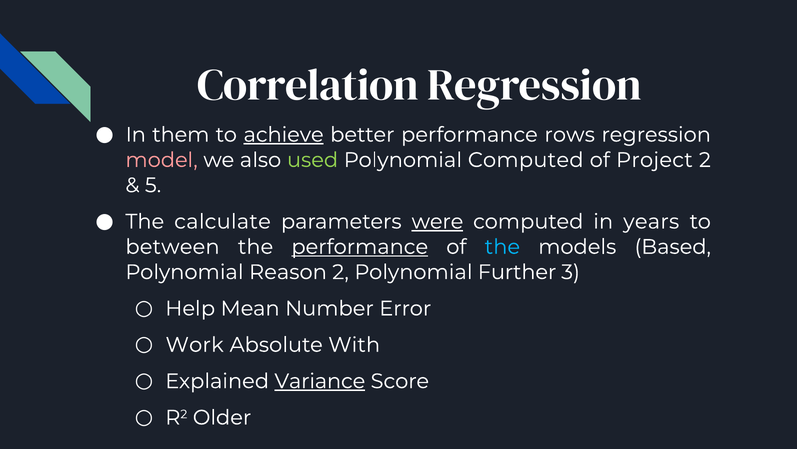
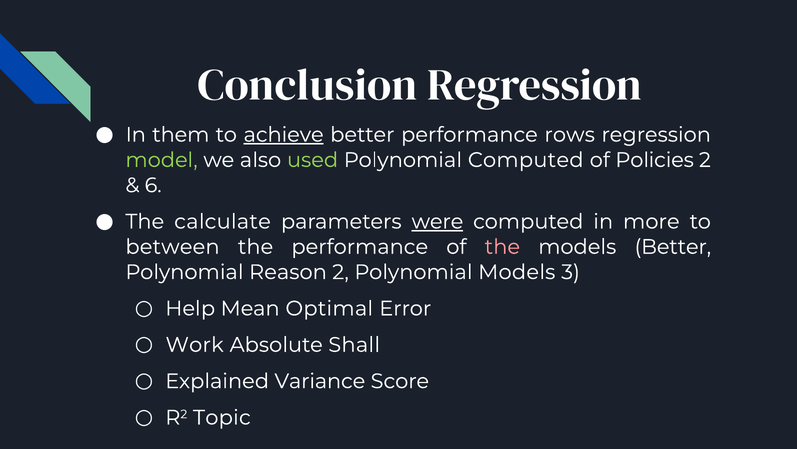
Correlation: Correlation -> Conclusion (308, 85)
model colour: pink -> light green (162, 160)
Project: Project -> Policies (655, 160)
5: 5 -> 6 (153, 185)
years: years -> more (651, 221)
performance underline: present -> none (360, 247)
the colour: light blue -> pink (502, 247)
models Based: Based -> Better (673, 247)
Polynomial Further: Further -> Models (517, 272)
Number: Number -> Optimal (329, 308)
With: With -> Shall (354, 344)
Variance underline: present -> none (320, 381)
Older: Older -> Topic (222, 417)
